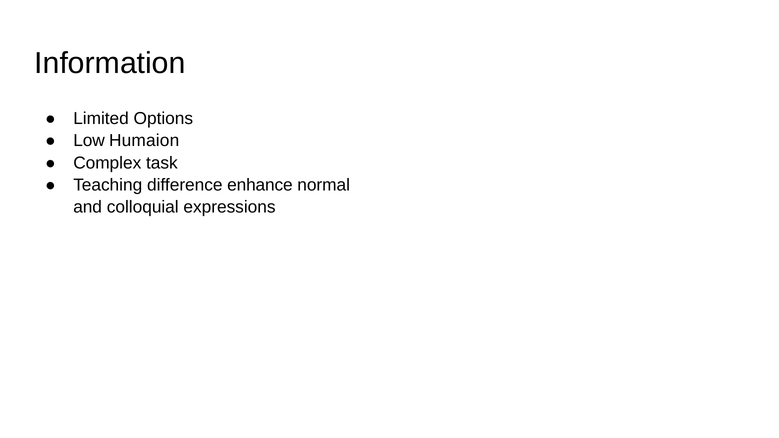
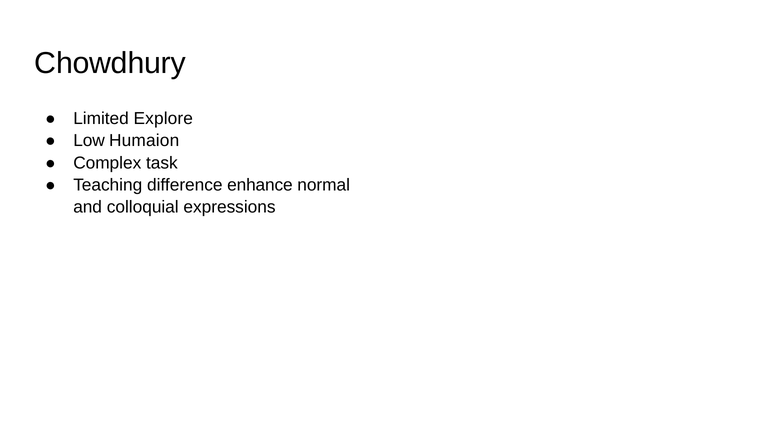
Information: Information -> Chowdhury (110, 63)
Options: Options -> Explore (163, 119)
